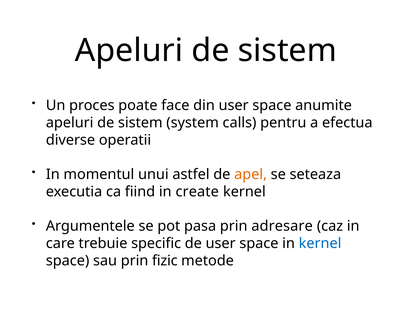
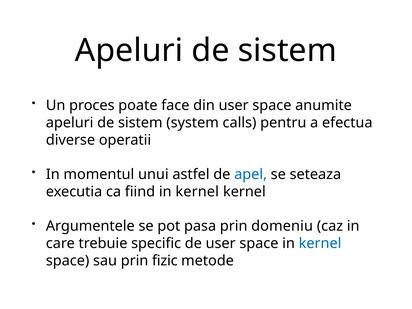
apel colour: orange -> blue (251, 174)
fiind in create: create -> kernel (197, 192)
adresare: adresare -> domeniu (282, 226)
